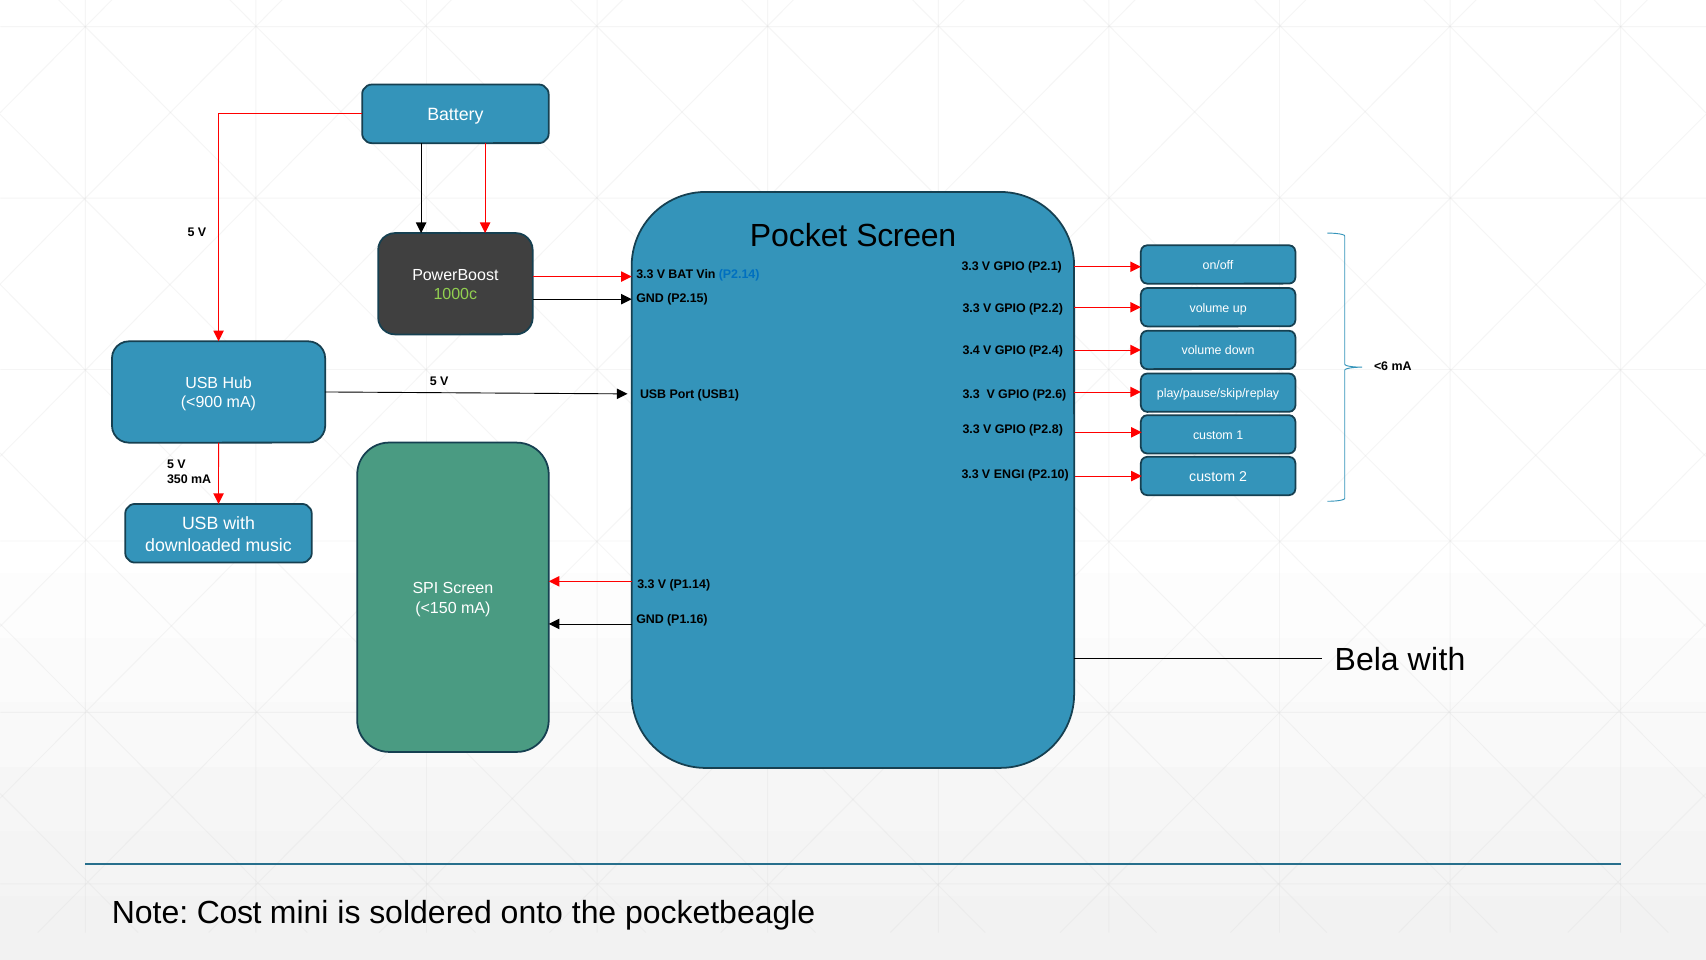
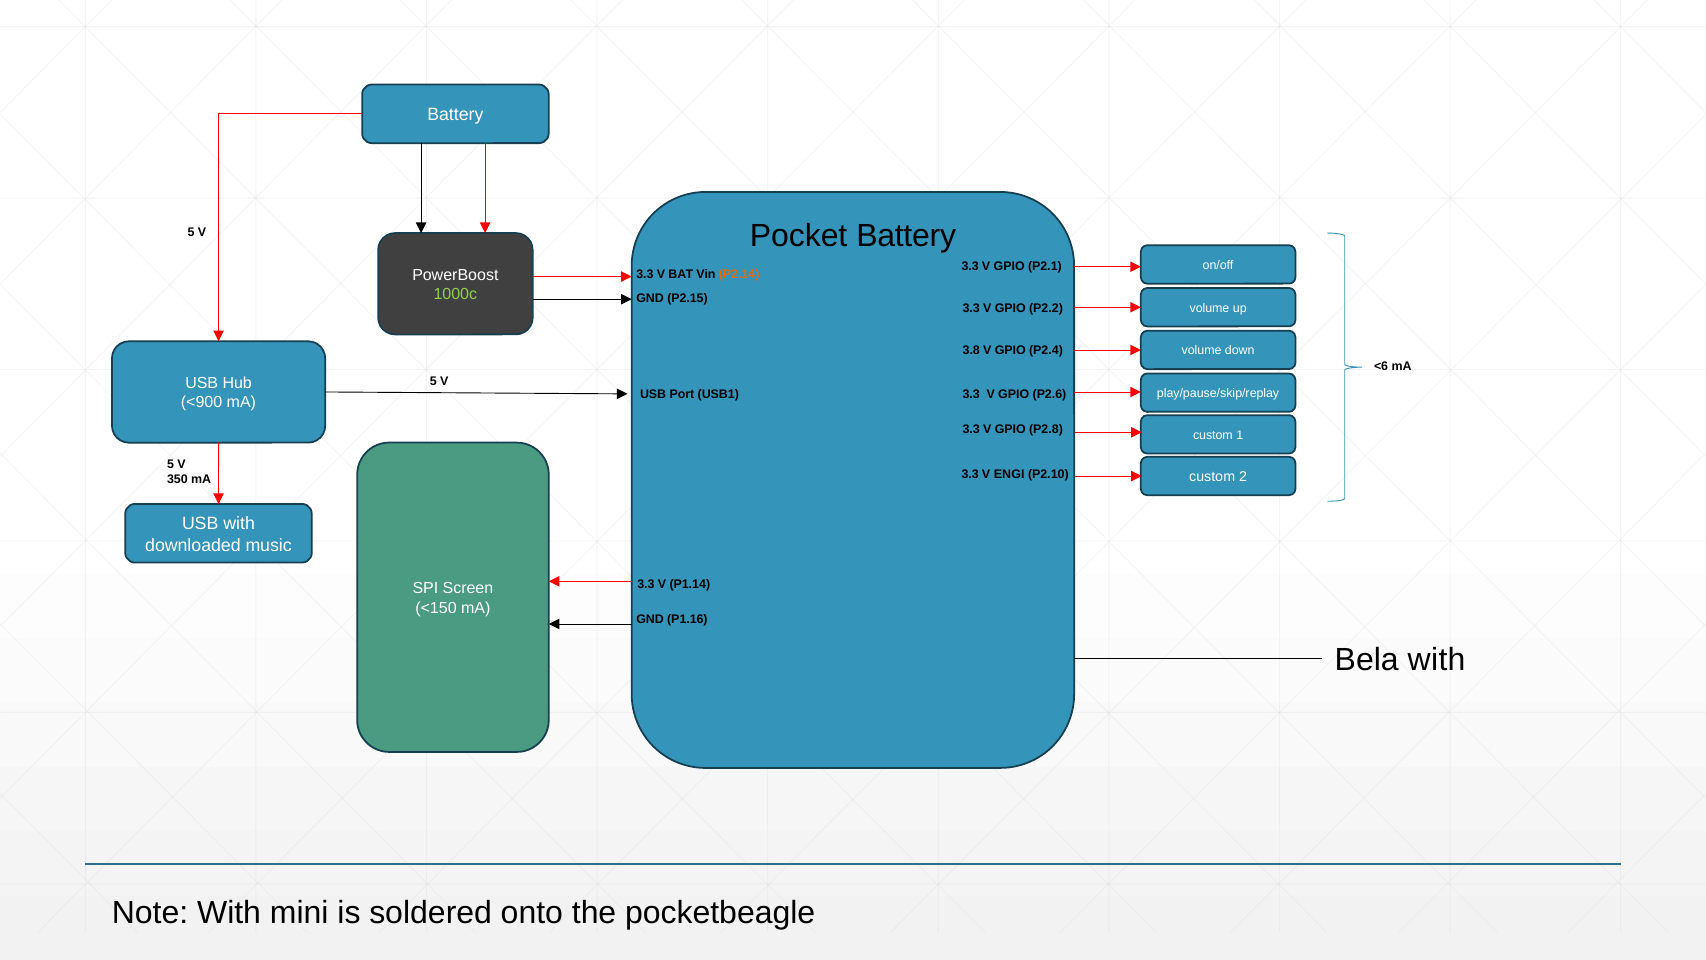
Pocket Screen: Screen -> Battery (906, 236)
P2.14 colour: blue -> orange (739, 275)
3.4: 3.4 -> 3.8 (971, 350)
Note Cost: Cost -> With (229, 913)
